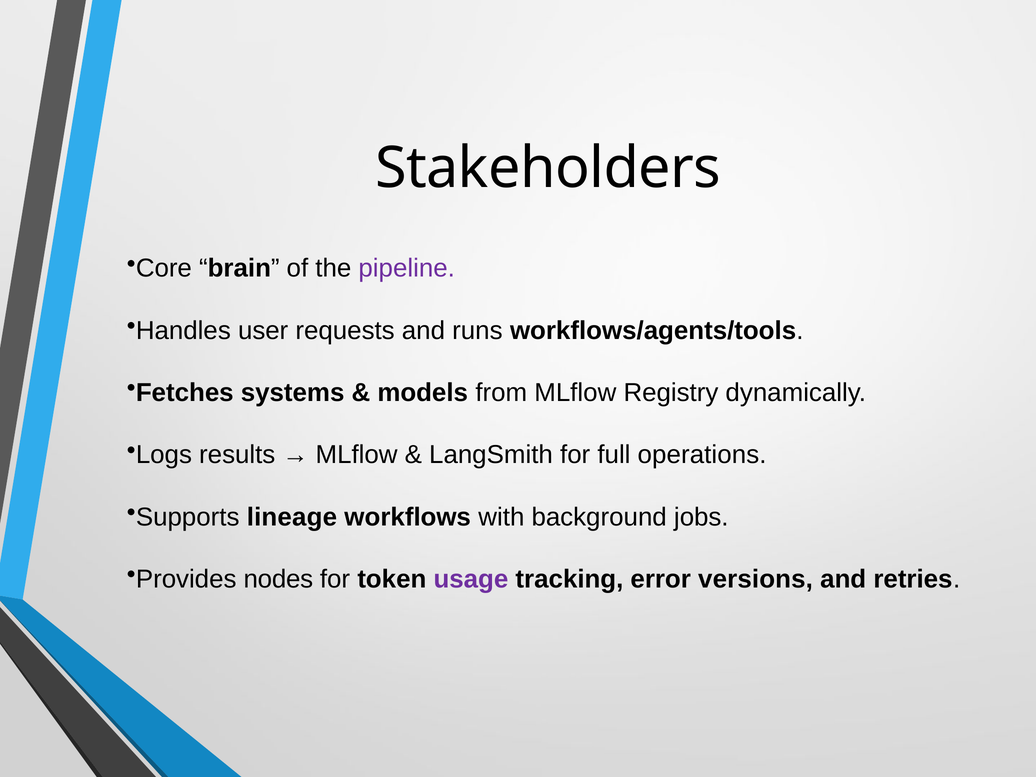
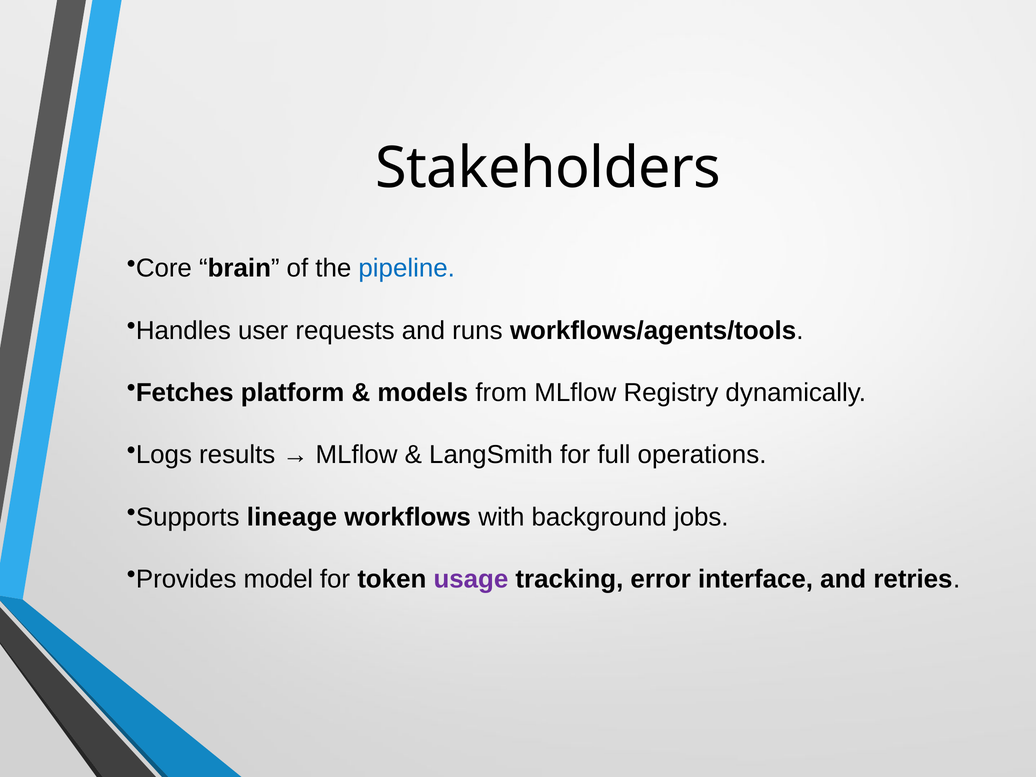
pipeline colour: purple -> blue (407, 268)
systems: systems -> platform (293, 393)
nodes: nodes -> model (278, 579)
versions: versions -> interface (756, 579)
